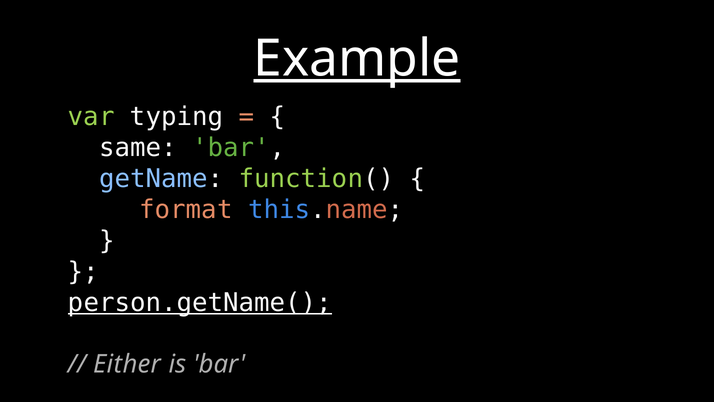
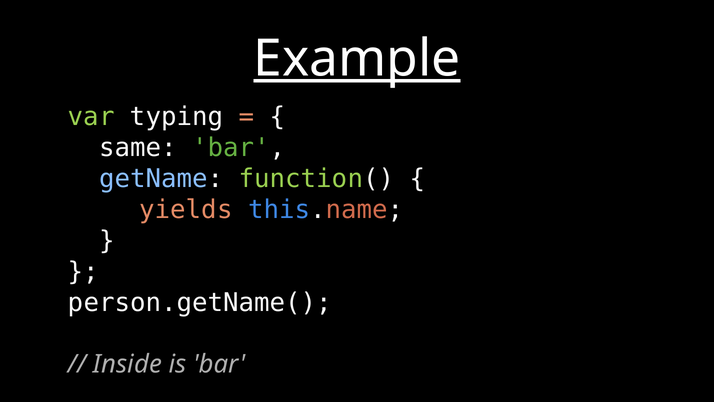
format: format -> yields (186, 209)
person.getName( underline: present -> none (200, 302)
Either: Either -> Inside (127, 364)
